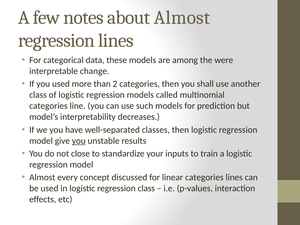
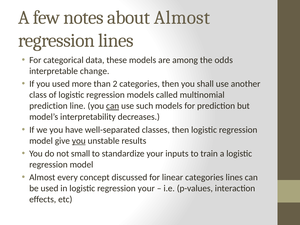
were: were -> odds (224, 60)
categories: categories -> prediction (48, 106)
can underline: none -> present (113, 106)
close: close -> small (81, 154)
regression class: class -> your (146, 188)
